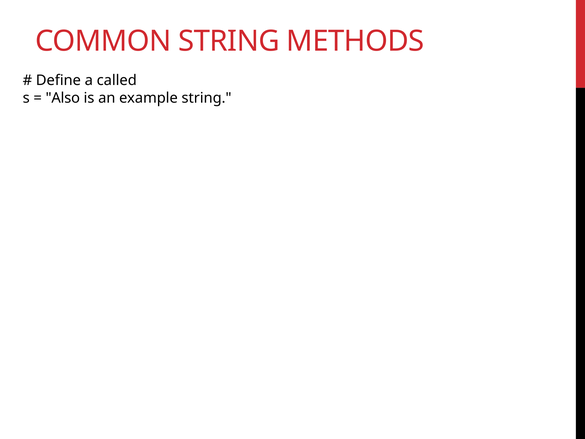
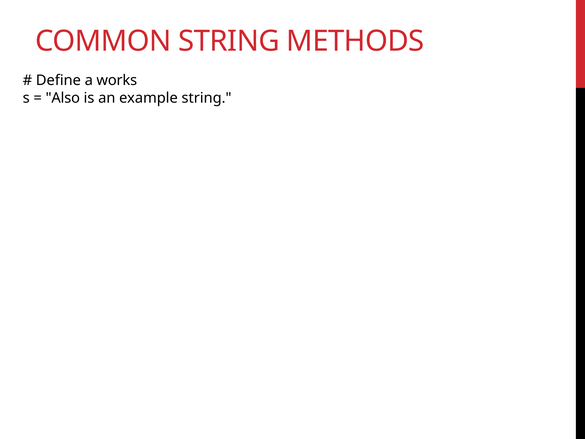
called: called -> works (117, 80)
